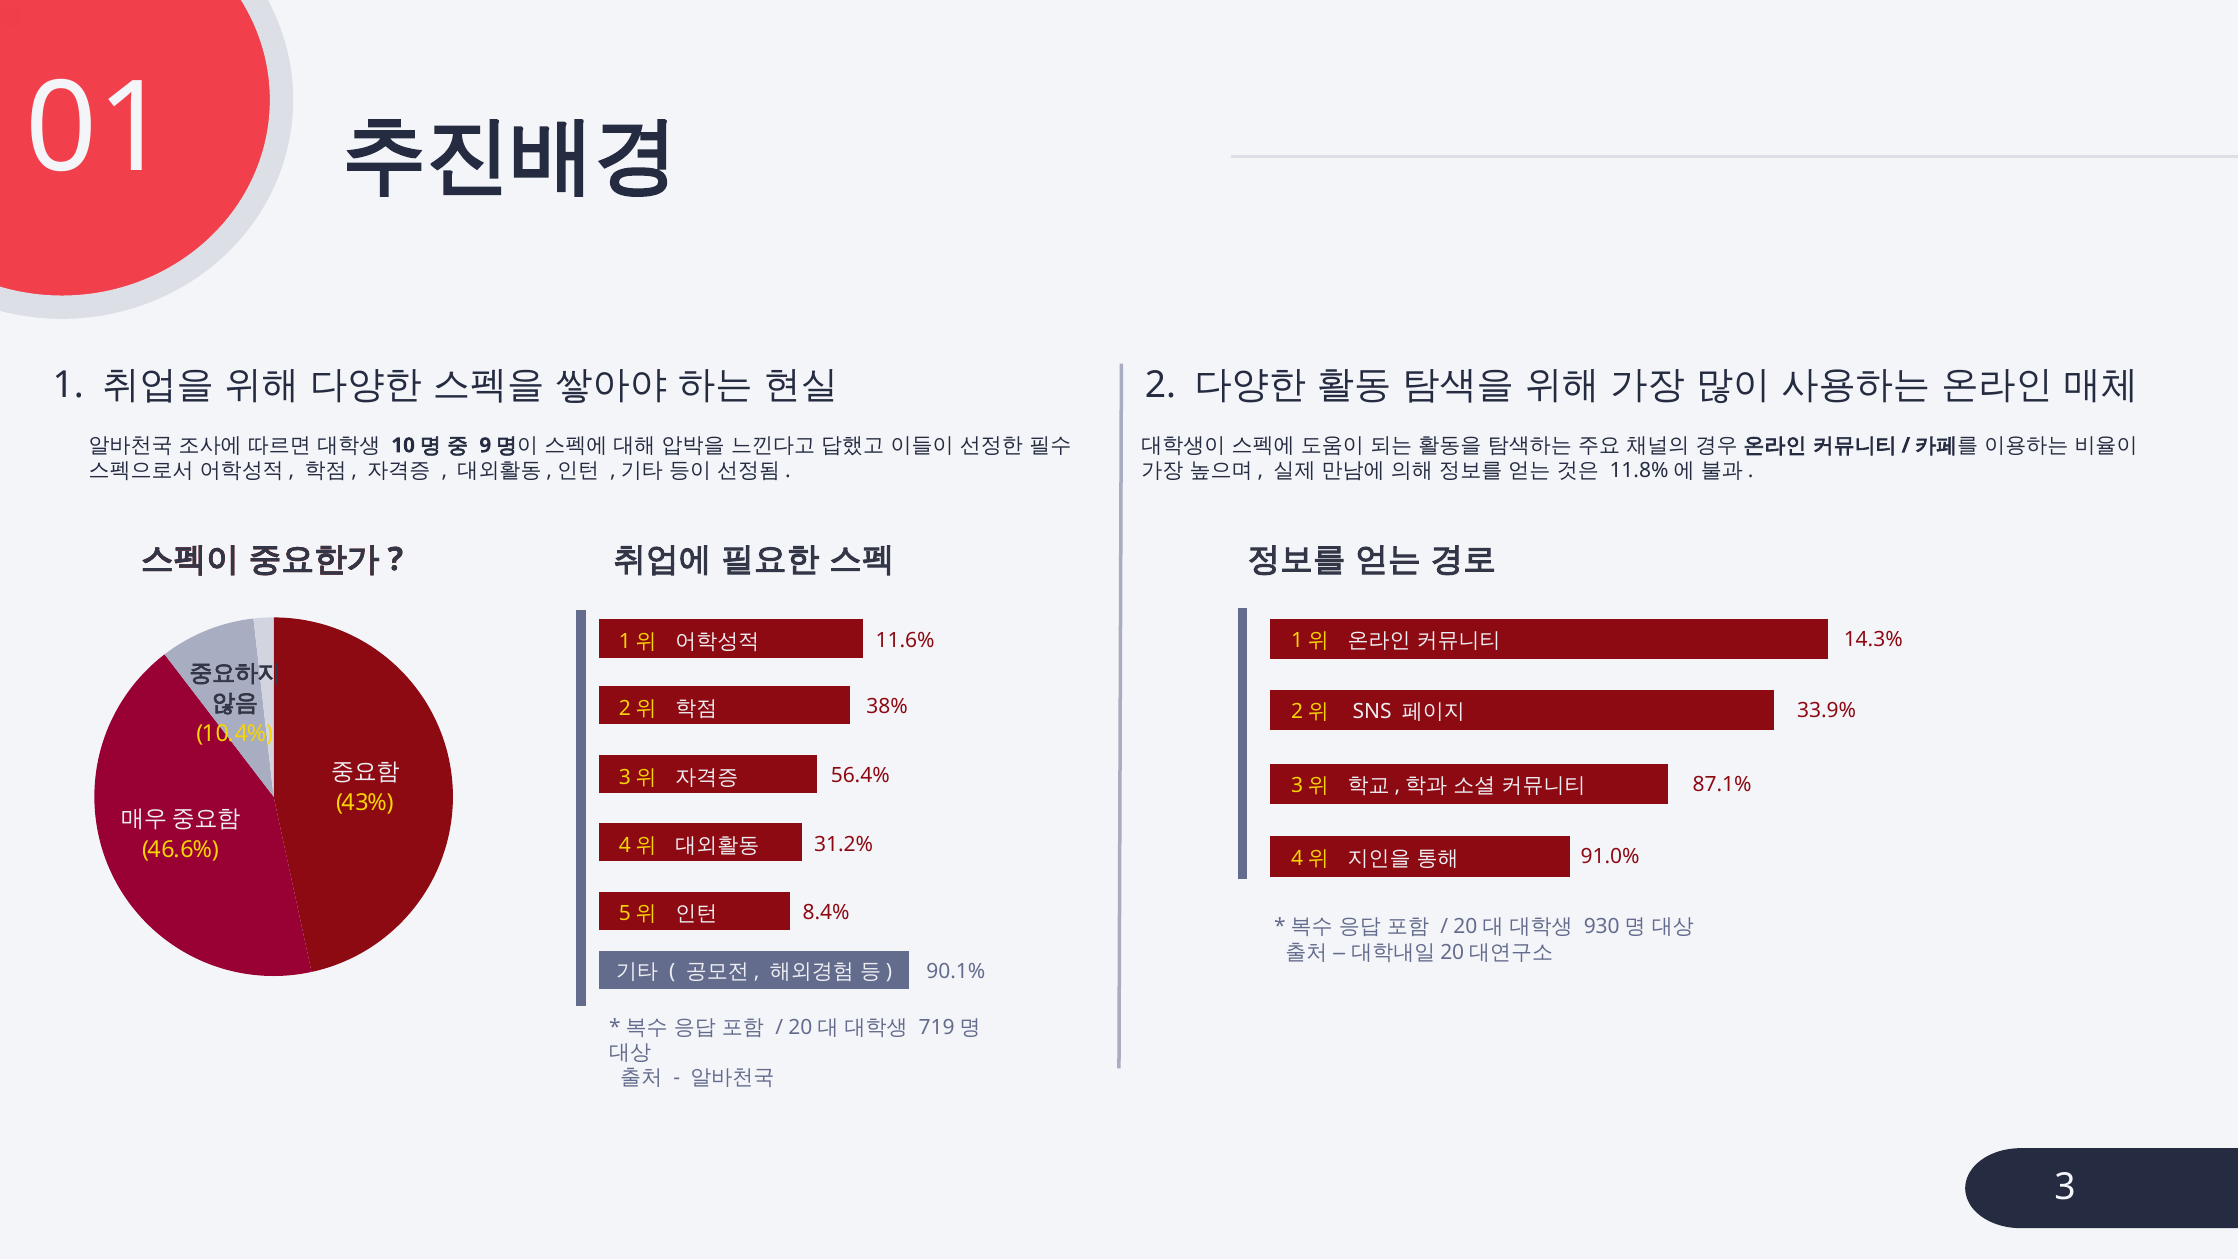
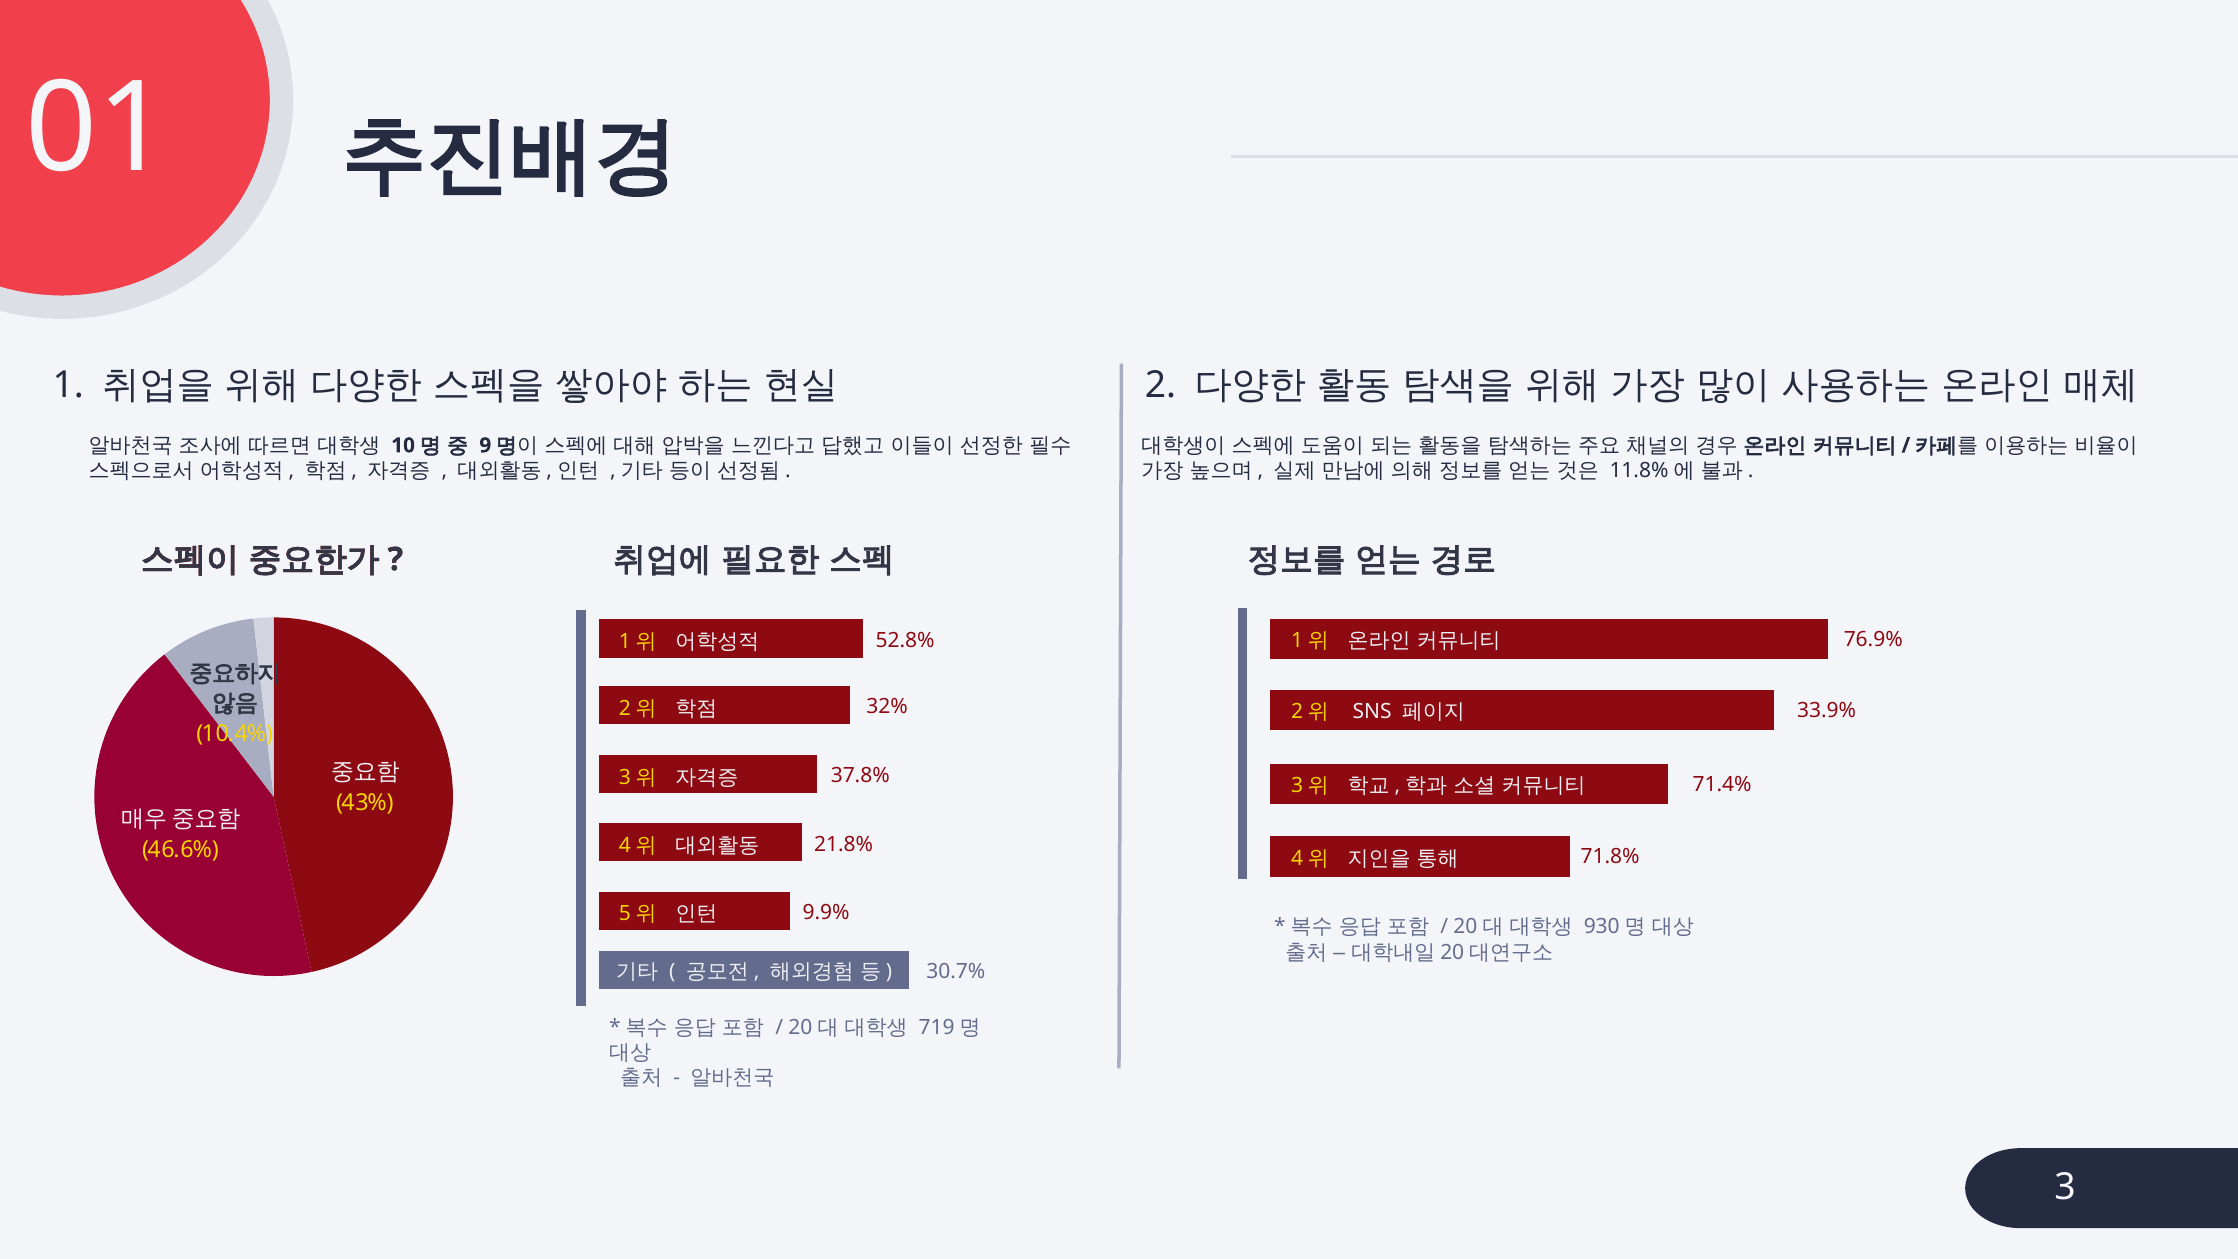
14.3%: 14.3% -> 76.9% (1873, 639)
11.6%: 11.6% -> 52.8% (905, 640)
38%: 38% -> 32% (887, 707)
56.4%: 56.4% -> 37.8% (860, 776)
87.1%: 87.1% -> 71.4% (1722, 784)
31.2%: 31.2% -> 21.8% (844, 844)
91.0%: 91.0% -> 71.8% (1610, 857)
8.4%: 8.4% -> 9.9% (826, 912)
90.1%: 90.1% -> 30.7% (956, 972)
